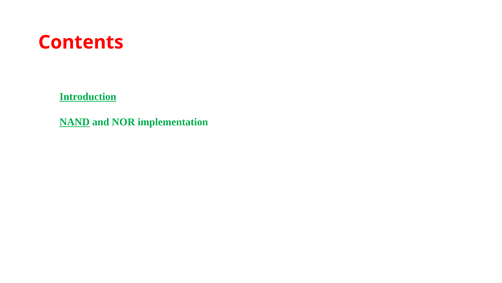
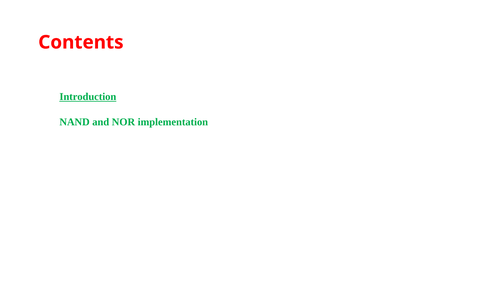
NAND underline: present -> none (75, 122)
